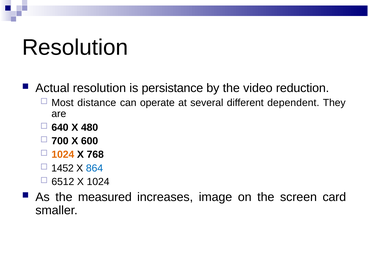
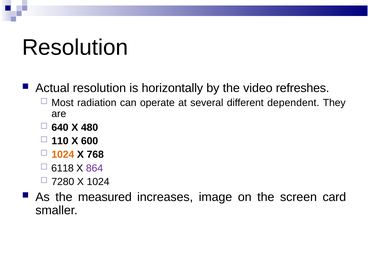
persistance: persistance -> horizontally (172, 88)
reduction: reduction -> refreshes (303, 88)
distance: distance -> radiation (97, 103)
700: 700 -> 110 (60, 141)
1452: 1452 -> 6118 (63, 168)
864 colour: blue -> purple (95, 168)
6512: 6512 -> 7280 (63, 182)
